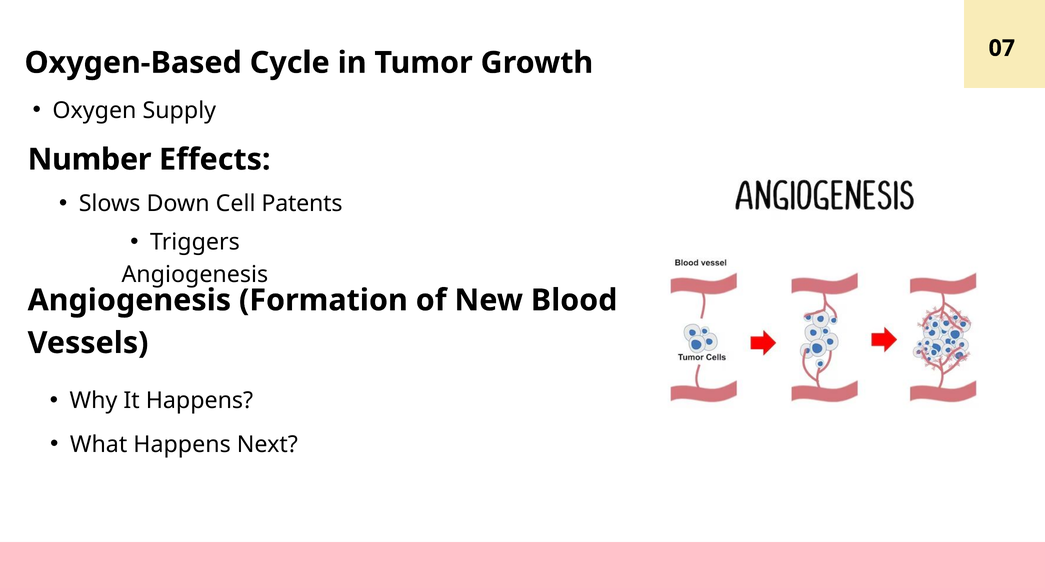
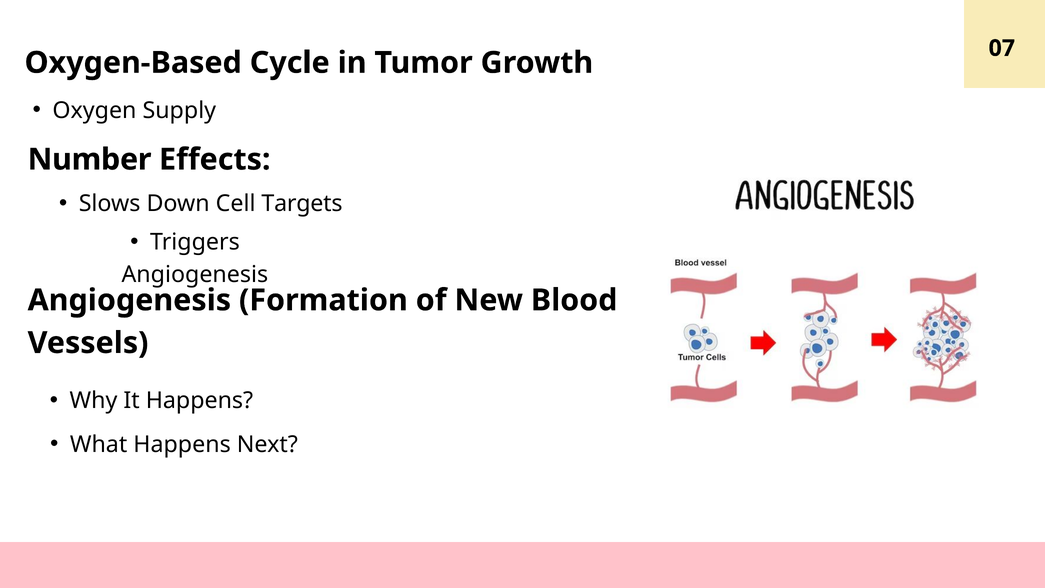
Patents: Patents -> Targets (302, 204)
